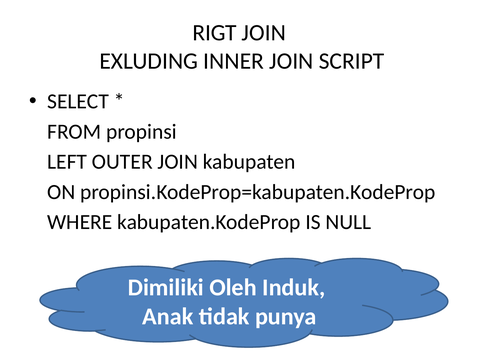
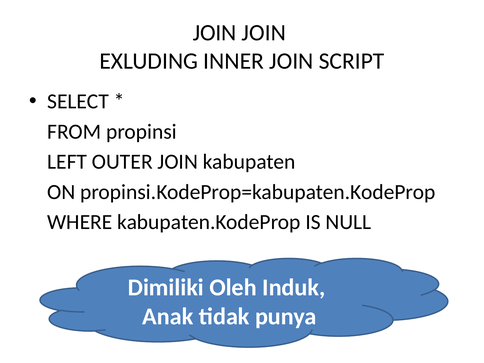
RIGT: RIGT -> JOIN (215, 33)
